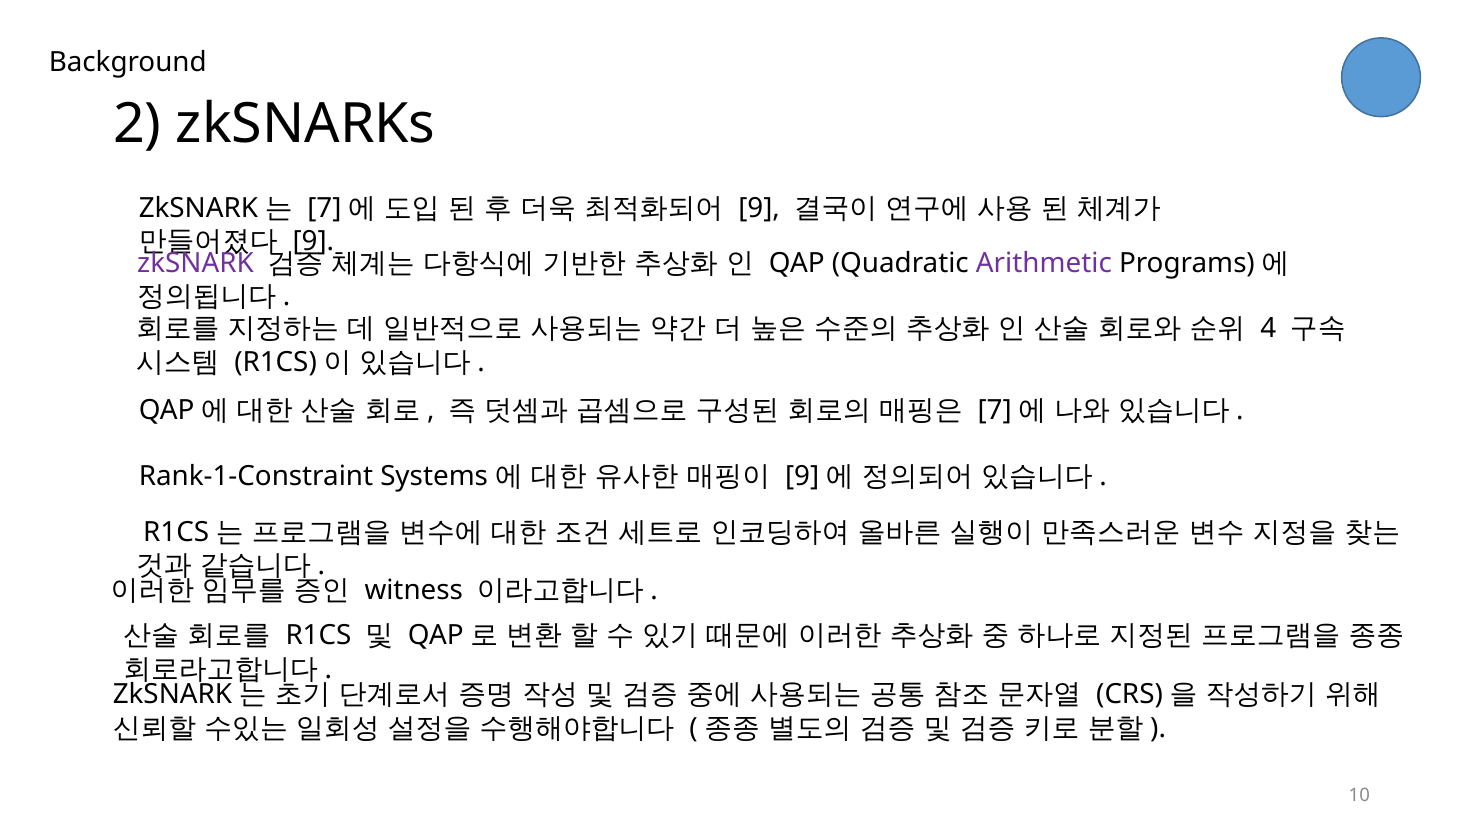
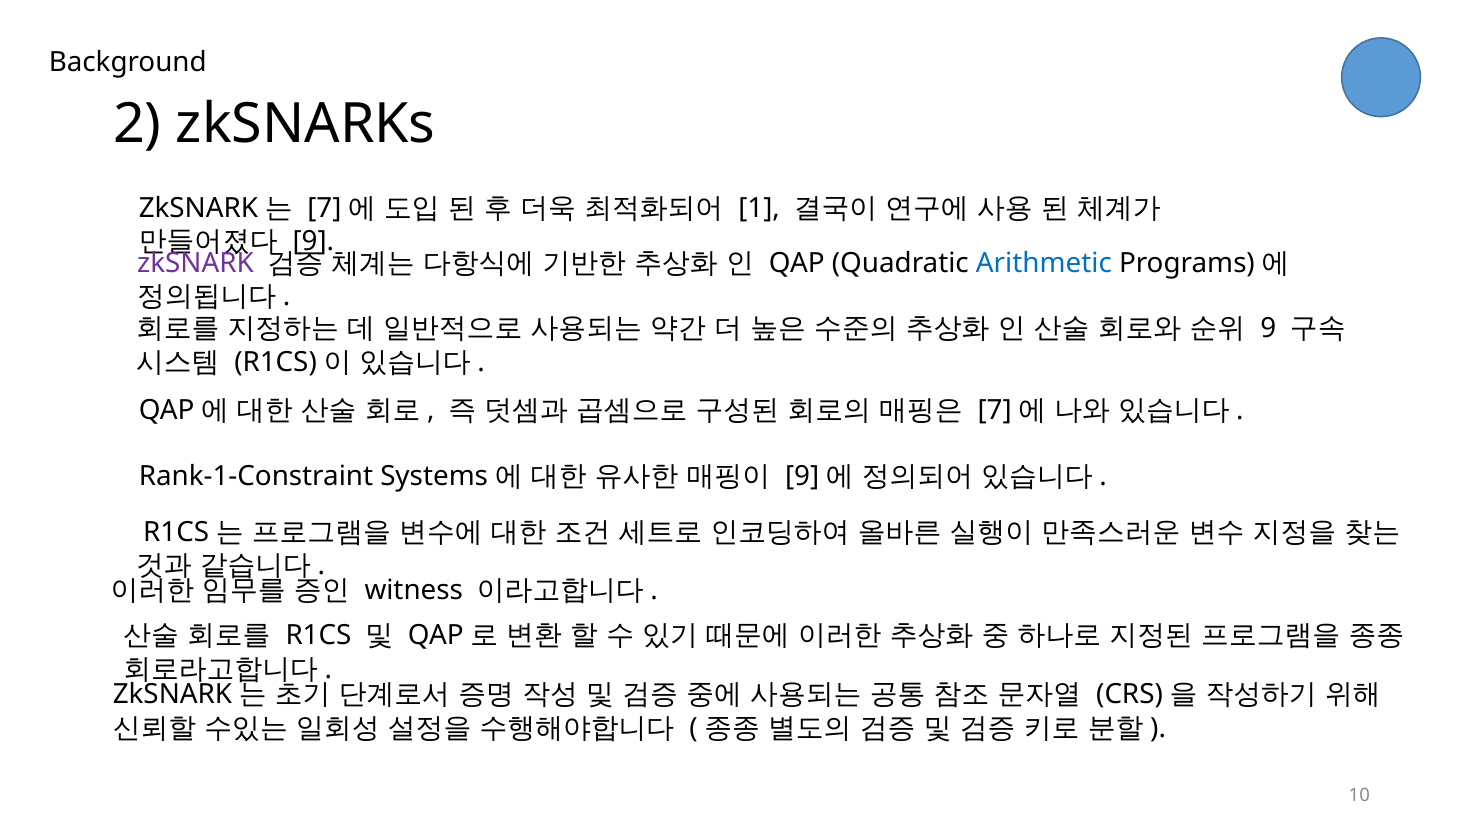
9: 9 -> 1 (759, 208)
Arithmetic colour: purple -> blue (1044, 263)
4: 4 -> 9 (1268, 329)
